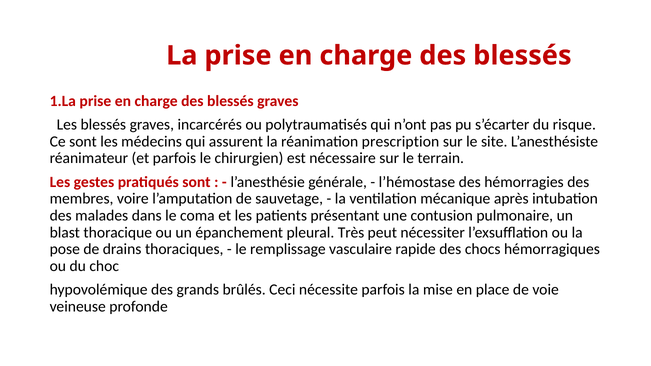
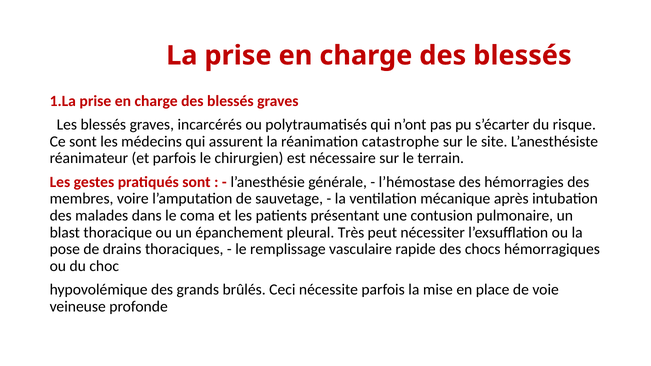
prescription: prescription -> catastrophe (400, 142)
